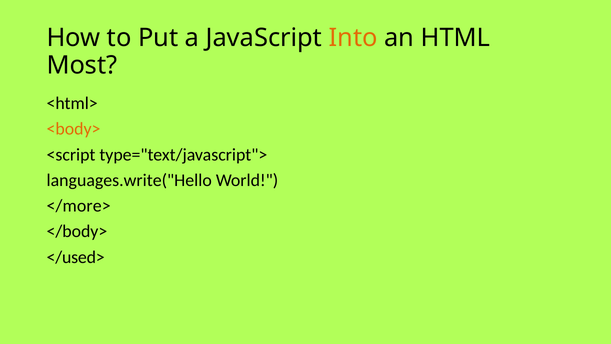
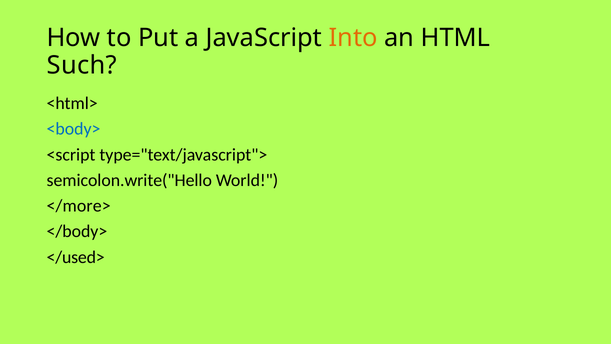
Most: Most -> Such (82, 65)
<body> colour: orange -> blue (74, 129)
languages.write("Hello: languages.write("Hello -> semicolon.write("Hello (129, 180)
